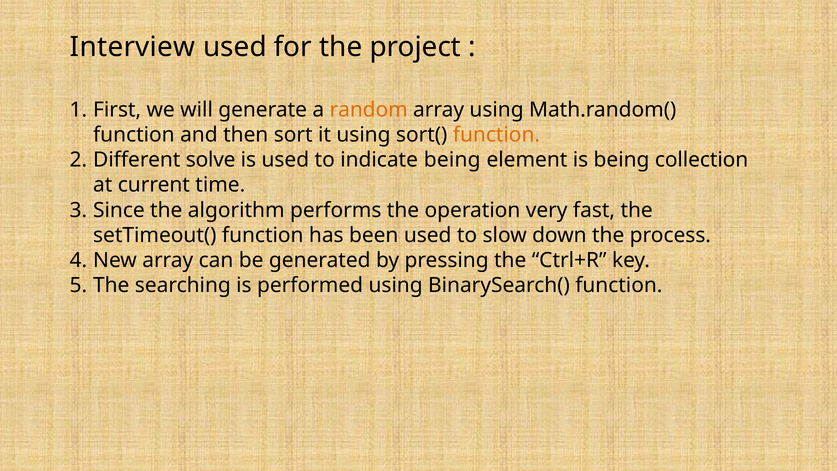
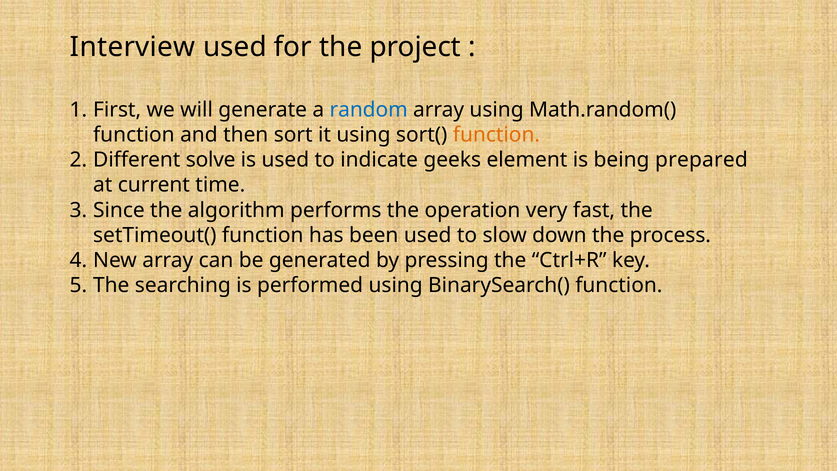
random colour: orange -> blue (369, 110)
indicate being: being -> geeks (452, 160)
collection: collection -> prepared (701, 160)
